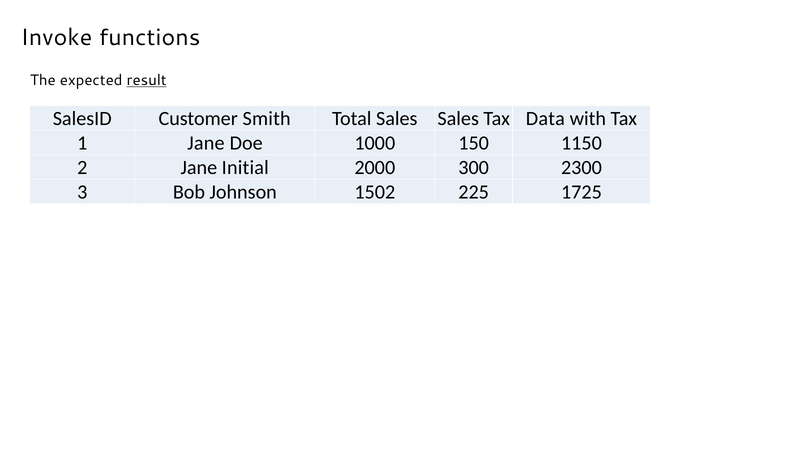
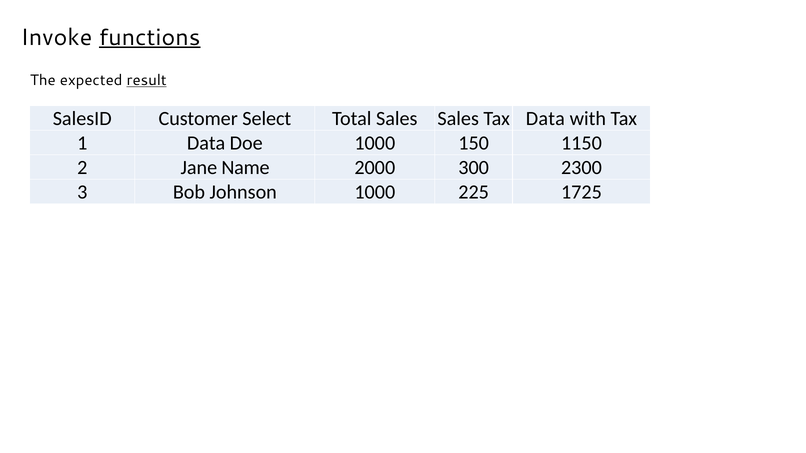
functions underline: none -> present (150, 37)
Smith: Smith -> Select (267, 119)
1 Jane: Jane -> Data (206, 143)
Initial: Initial -> Name (245, 168)
Johnson 1502: 1502 -> 1000 (375, 192)
